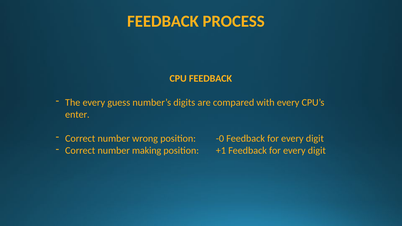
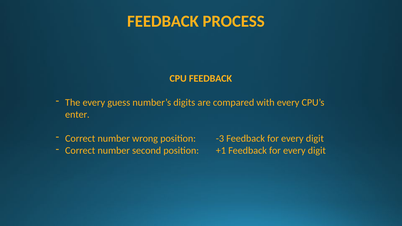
-0: -0 -> -3 (220, 139)
making: making -> second (147, 151)
